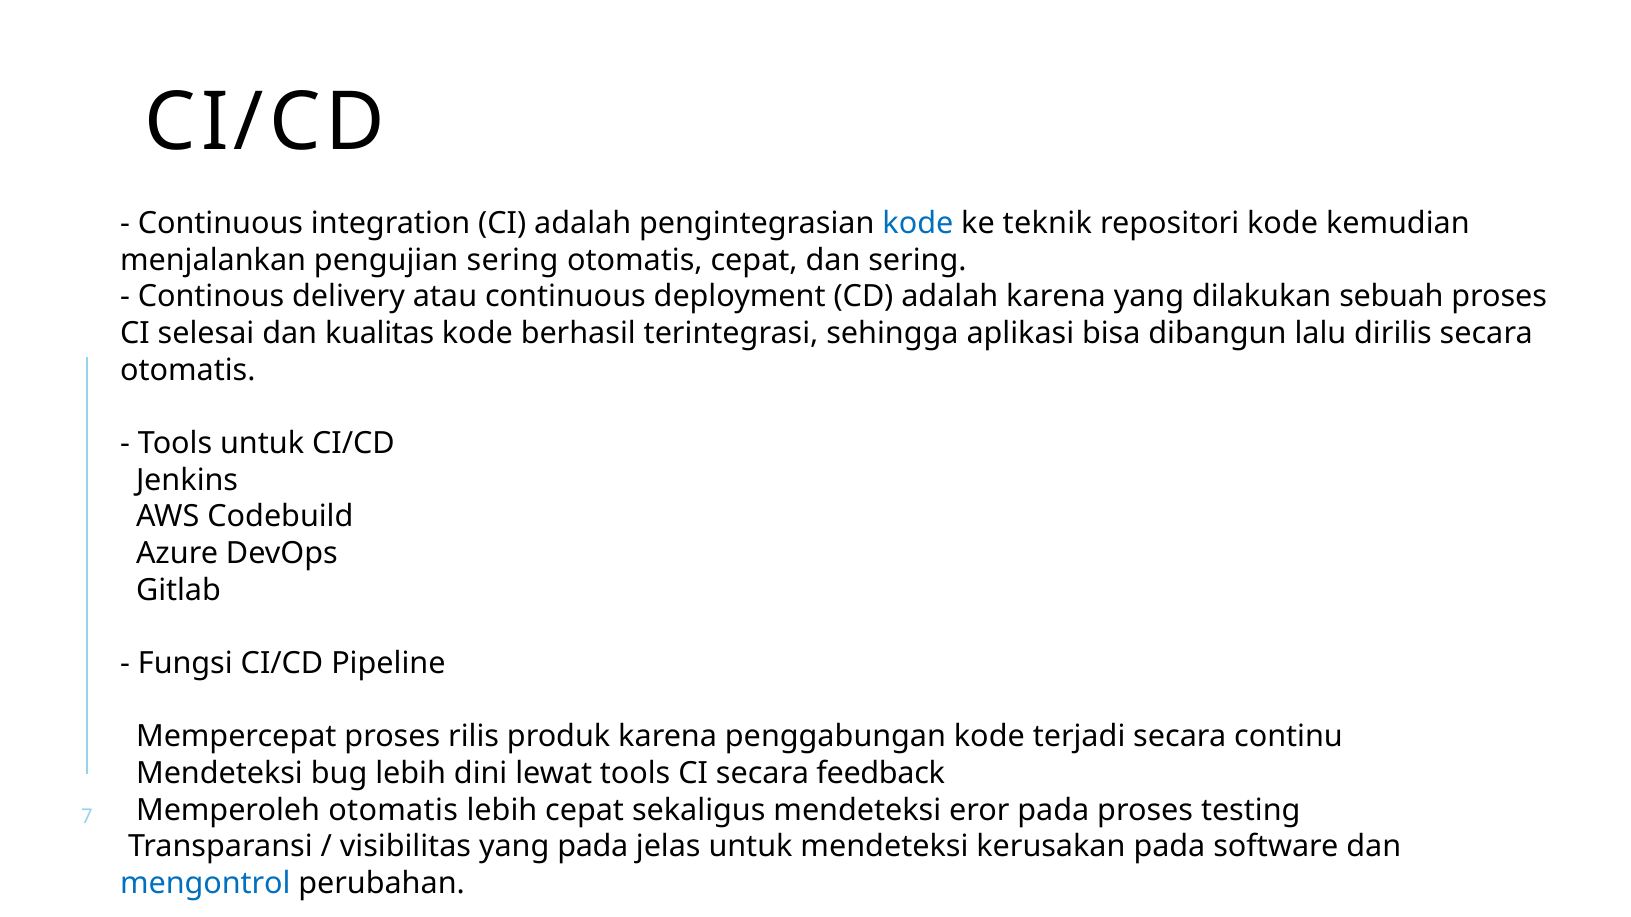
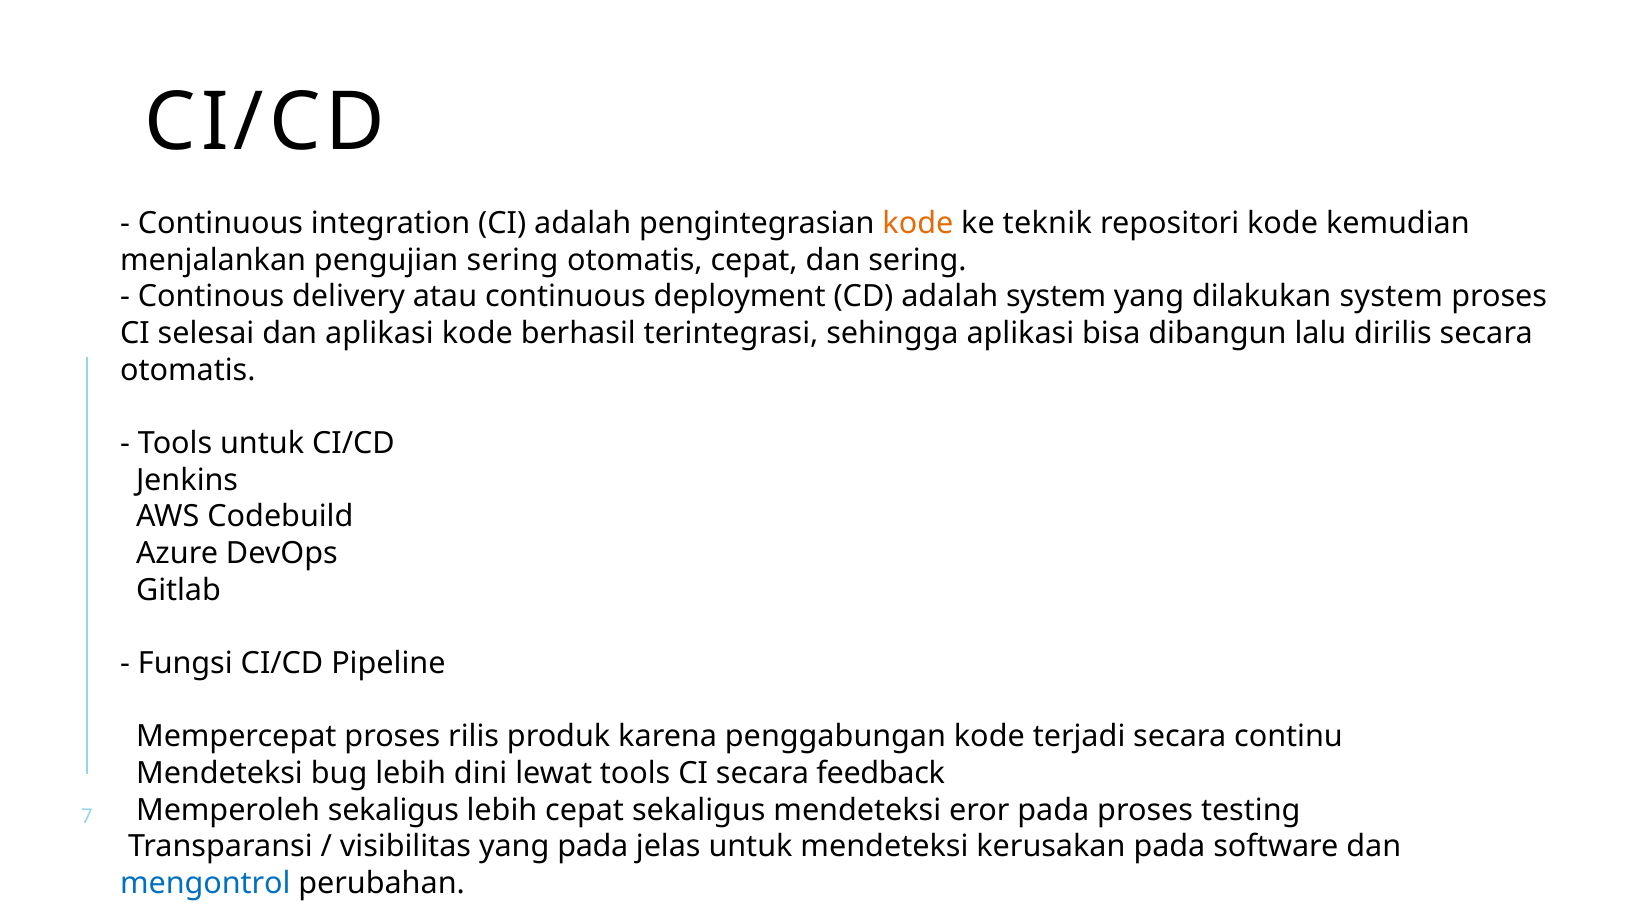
kode colour: blue -> orange (918, 223)
adalah karena: karena -> system (1056, 297)
dilakukan sebuah: sebuah -> system (1391, 297)
dan kualitas: kualitas -> aplikasi (379, 333)
Memperoleh otomatis: otomatis -> sekaligus (393, 811)
